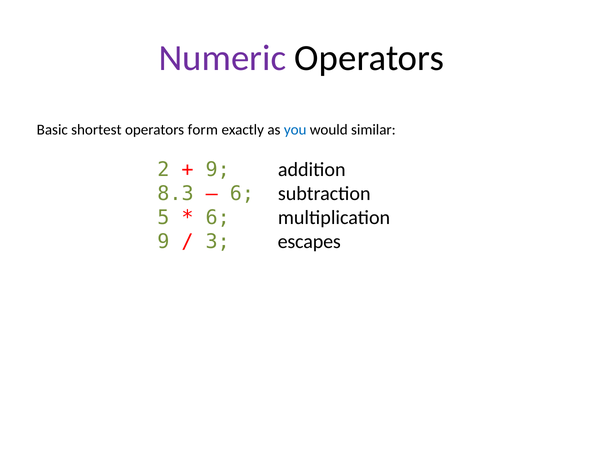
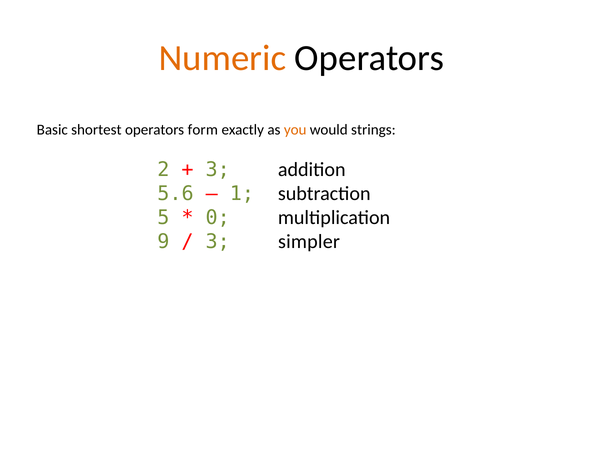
Numeric colour: purple -> orange (222, 58)
you colour: blue -> orange (295, 130)
similar: similar -> strings (373, 130)
9: 9 -> 3 (218, 169)
8.3: 8.3 -> 5.6 (175, 194)
6: 6 -> 1 (242, 194)
6: 6 -> 0 (218, 218)
escapes: escapes -> simpler (309, 242)
